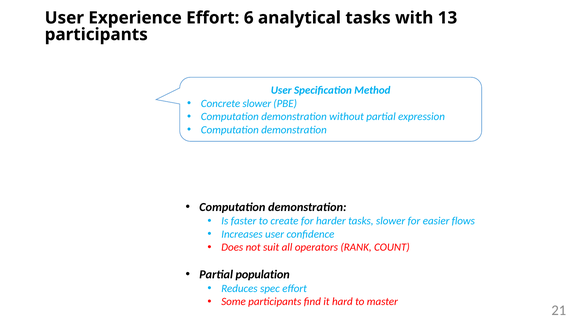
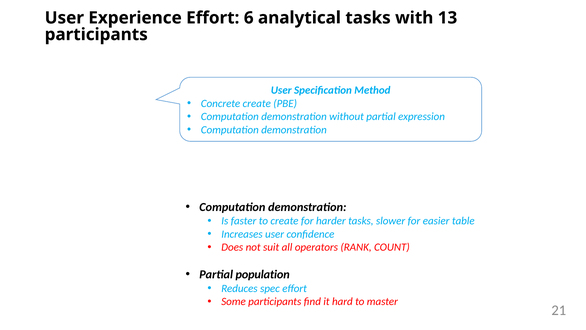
Concrete slower: slower -> create (257, 103)
flows: flows -> table (463, 221)
